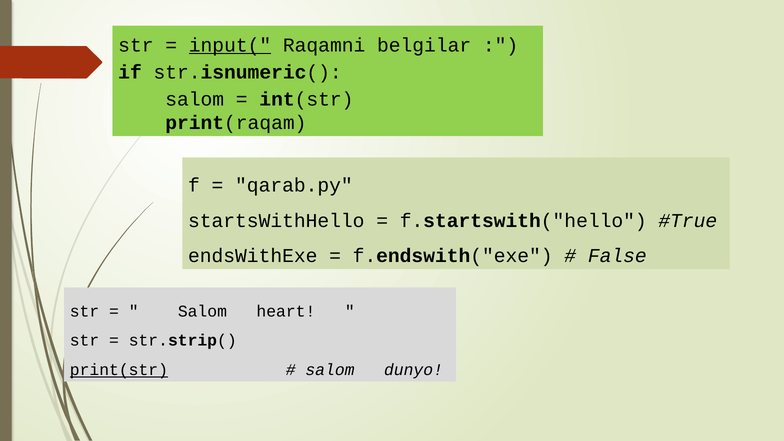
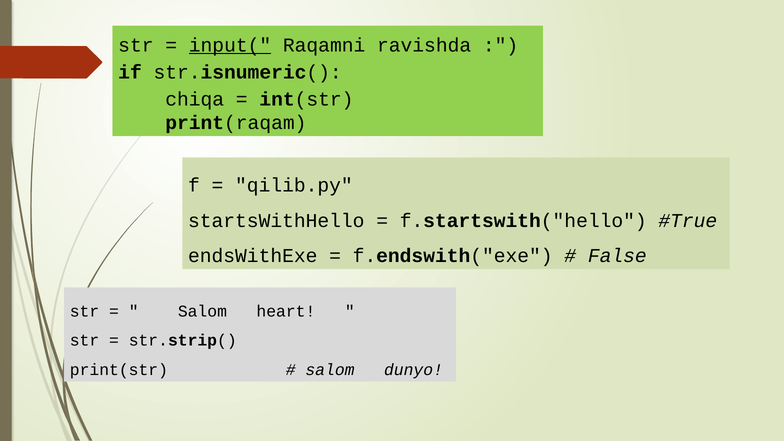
belgilar: belgilar -> ravishda (424, 45)
salom: salom -> chiqa (195, 99)
qarab.py: qarab.py -> qilib.py (294, 185)
print(str underline: present -> none (119, 370)
